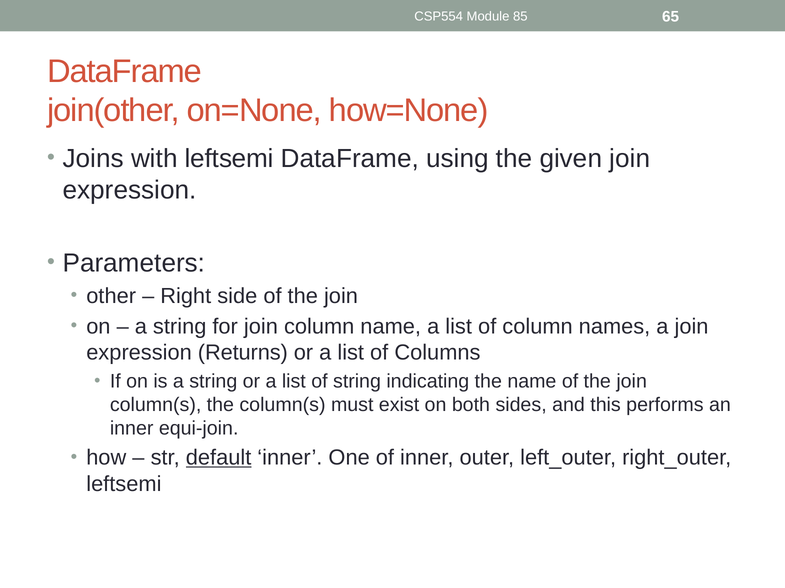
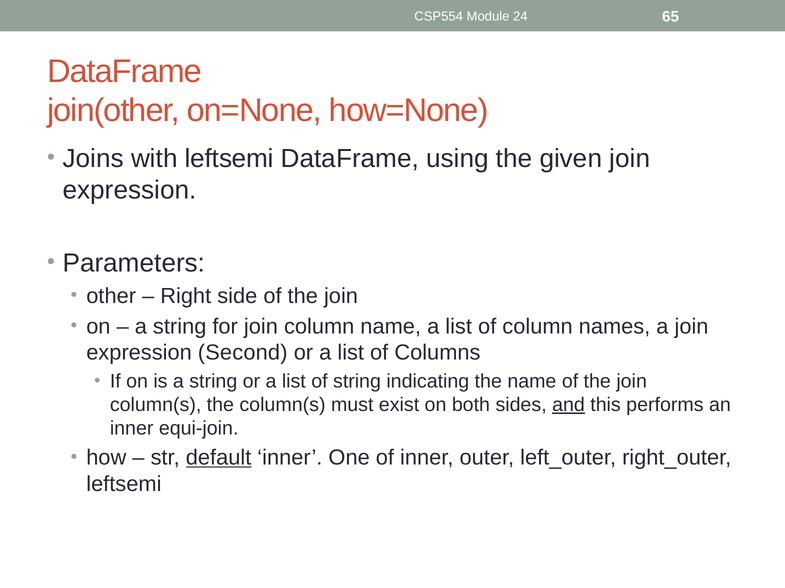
85: 85 -> 24 (520, 17)
Returns: Returns -> Second (243, 353)
and underline: none -> present (568, 405)
